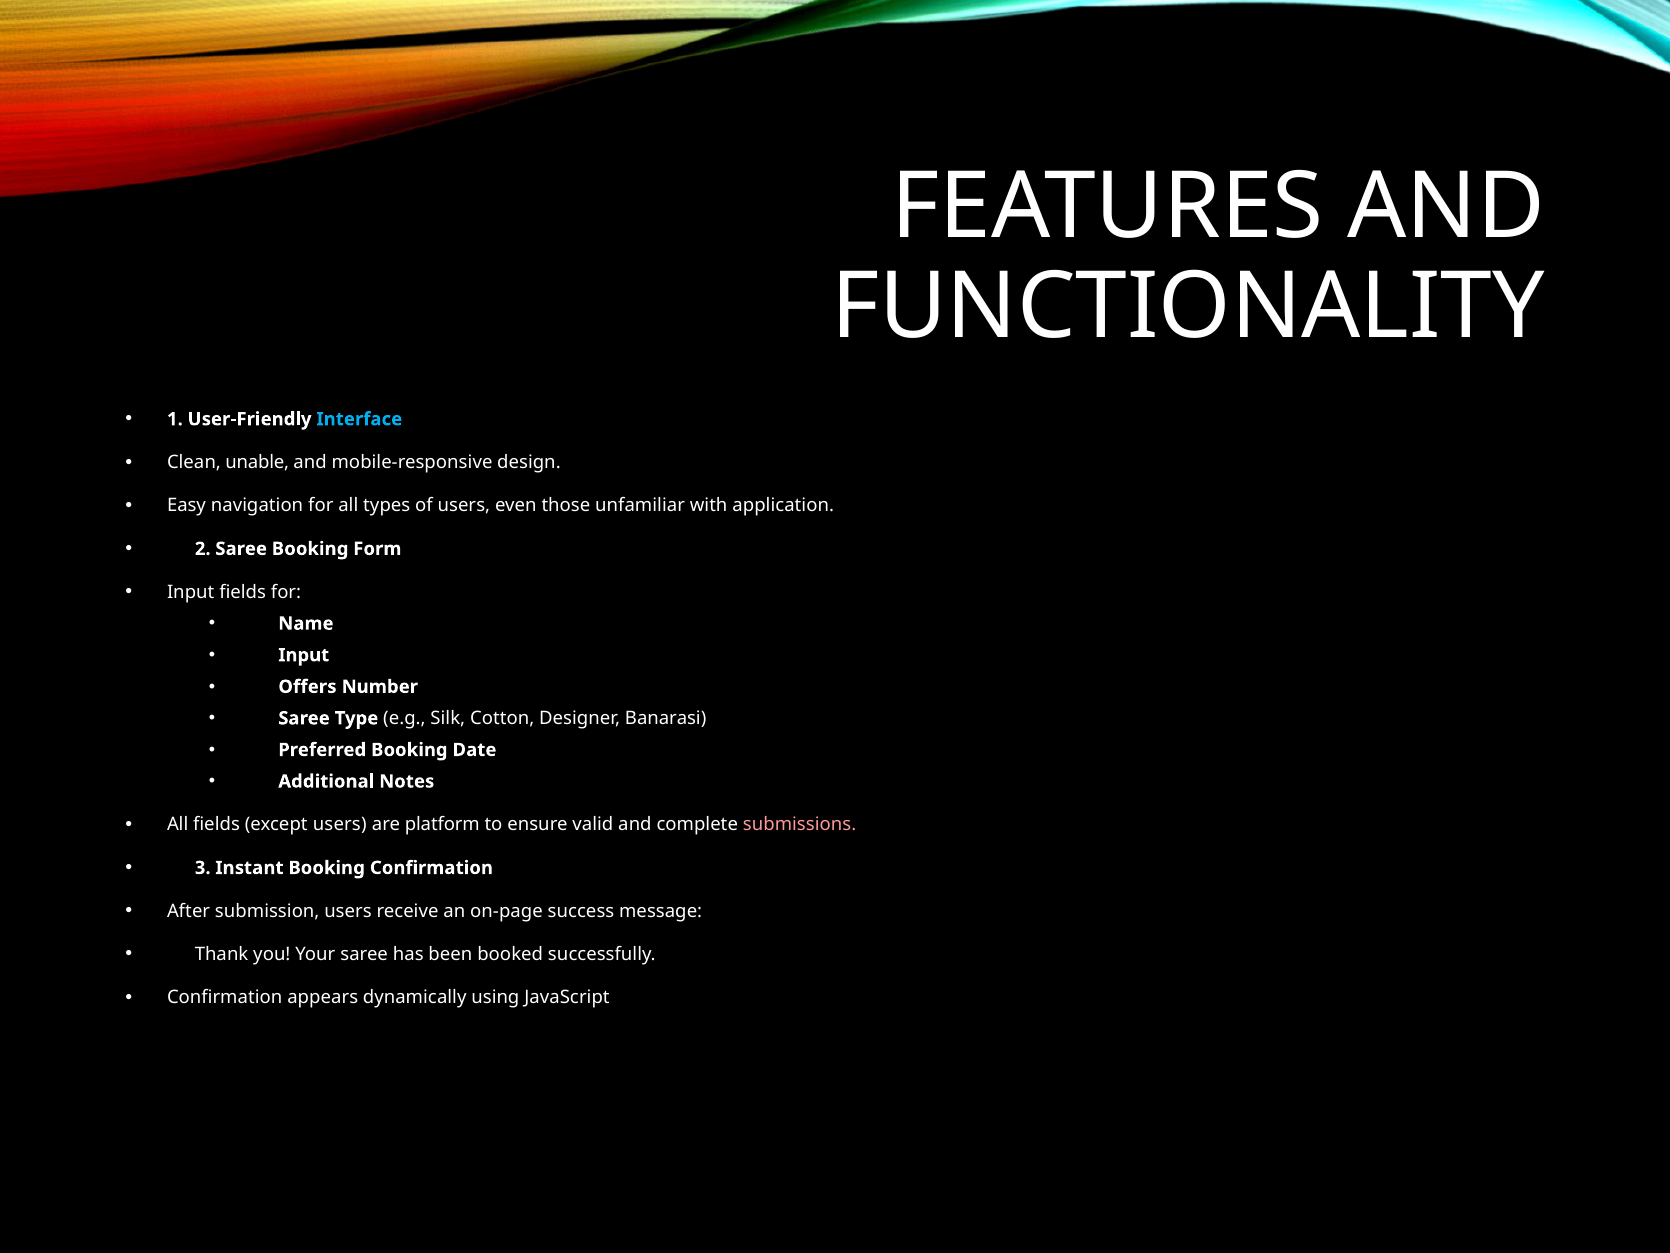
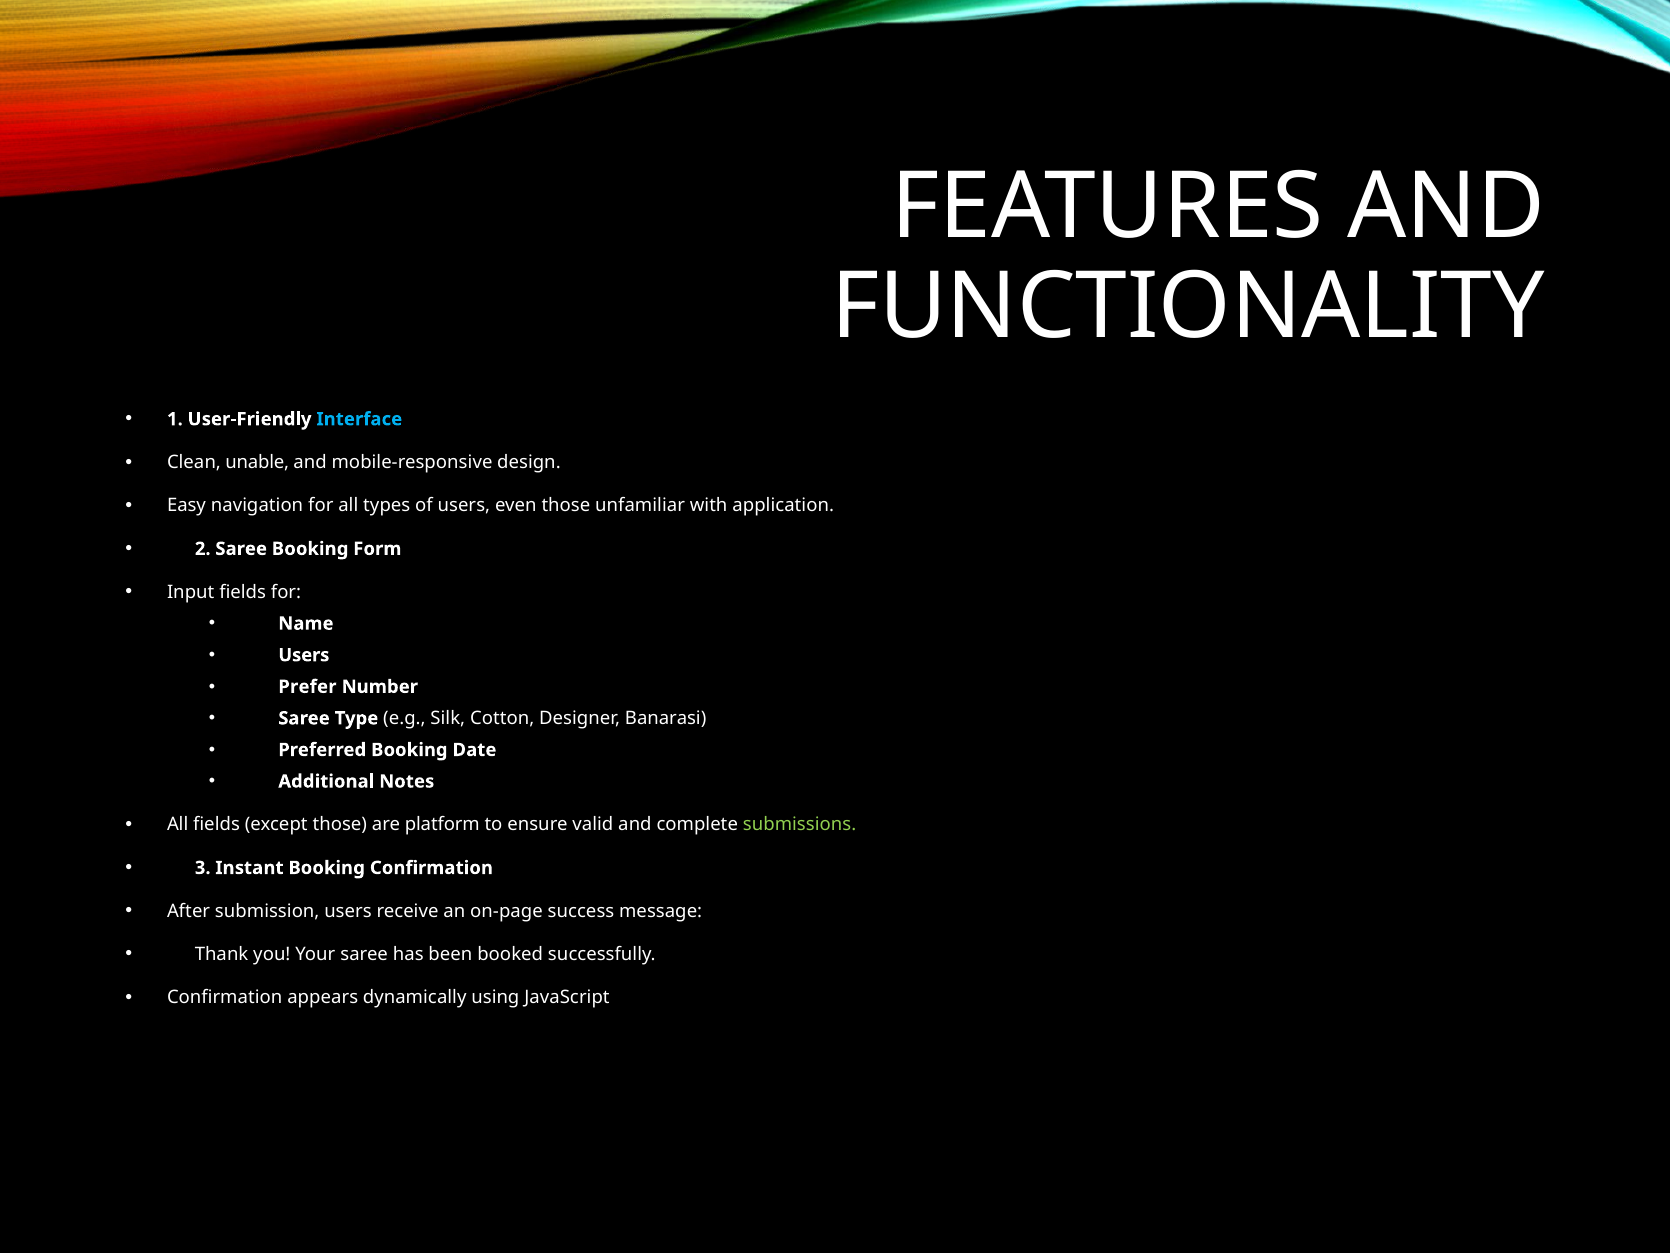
Input: Input -> Users (304, 655)
Offers: Offers -> Prefer (307, 686)
except users: users -> those (340, 824)
submissions colour: pink -> light green (800, 824)
